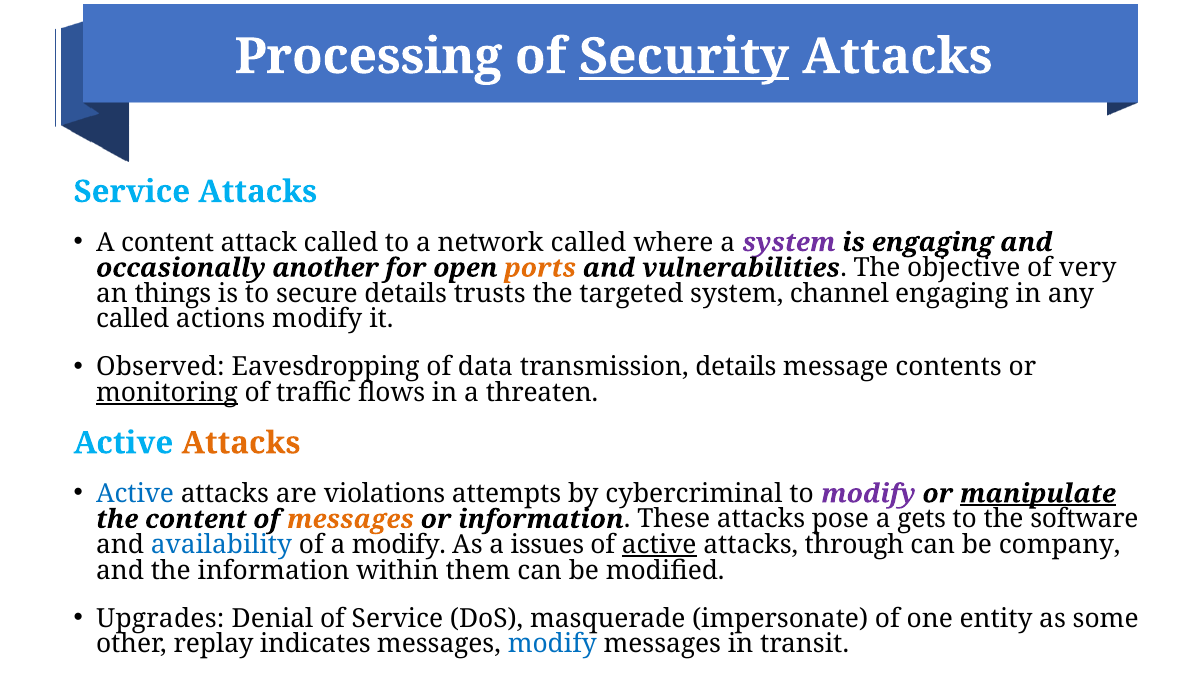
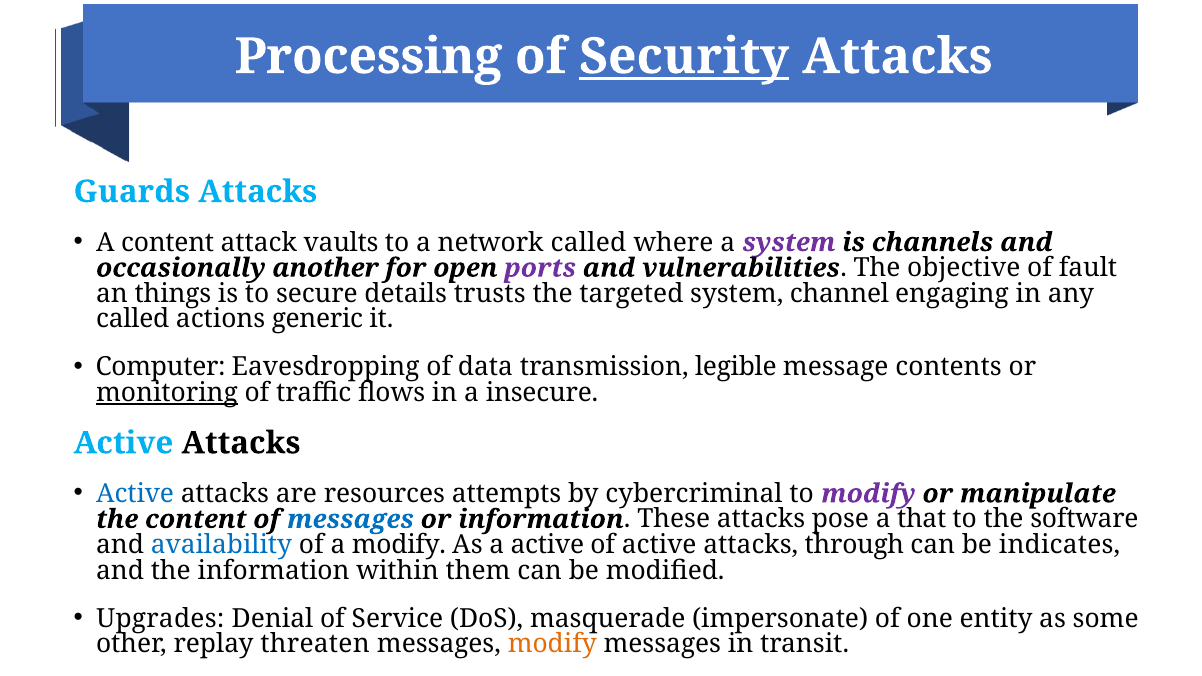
Service: Service -> Guards (132, 192)
attack called: called -> vaults (341, 242)
is engaging: engaging -> channels (933, 242)
ports colour: orange -> purple (540, 268)
very: very -> fault (1088, 268)
actions modify: modify -> generic (317, 319)
Observed: Observed -> Computer (161, 367)
transmission details: details -> legible (736, 367)
threaten: threaten -> insecure (542, 393)
Attacks colour: orange -> black (241, 443)
violations: violations -> resources (384, 494)
manipulate underline: present -> none (1038, 494)
messages colour: orange -> blue (350, 519)
gets: gets -> that (922, 519)
a issues: issues -> active (547, 545)
active underline: present -> none (659, 545)
company: company -> indicates (1060, 545)
indicates: indicates -> threaten (315, 644)
modify colour: blue -> orange (552, 644)
